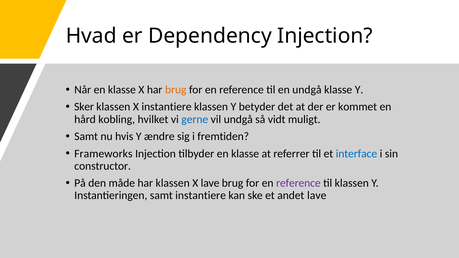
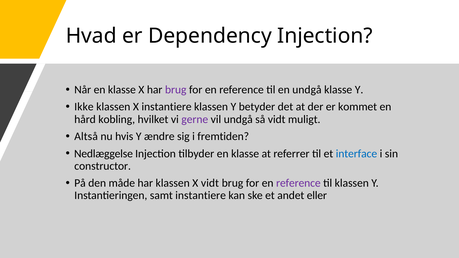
brug colour: orange -> purple (176, 90)
Sker: Sker -> Ikke (84, 107)
gerne colour: blue -> purple (195, 119)
Samt: Samt -> Altså (86, 137)
Frameworks: Frameworks -> Nedlæggelse (104, 154)
X lave: lave -> vidt (210, 183)
andet lave: lave -> eller (317, 196)
